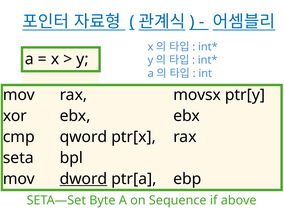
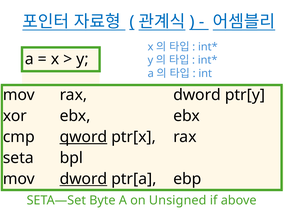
rax movsx: movsx -> dword (197, 95)
qword underline: none -> present (83, 137)
Sequence: Sequence -> Unsigned (178, 200)
